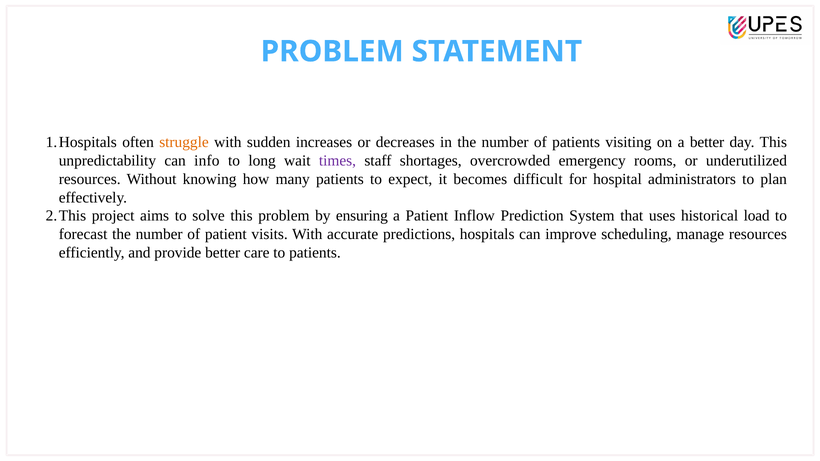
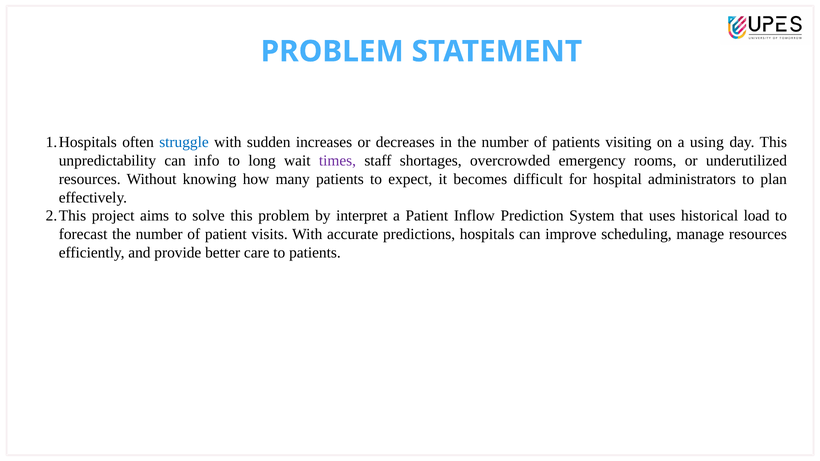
struggle colour: orange -> blue (184, 142)
a better: better -> using (707, 142)
ensuring: ensuring -> interpret (362, 216)
